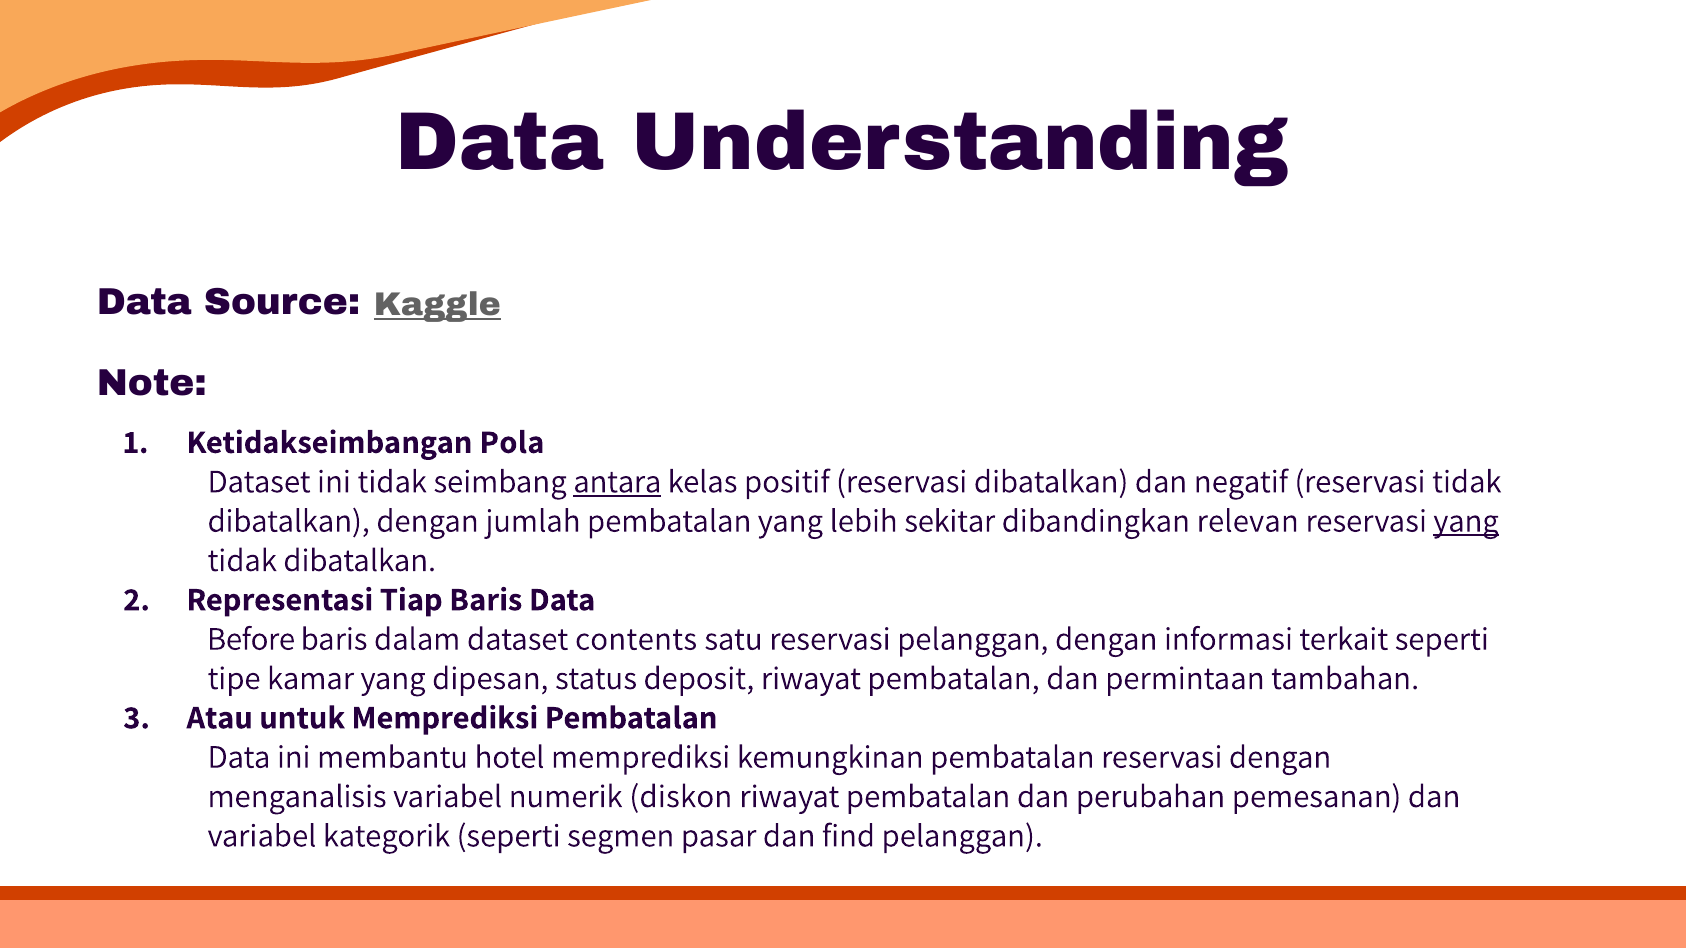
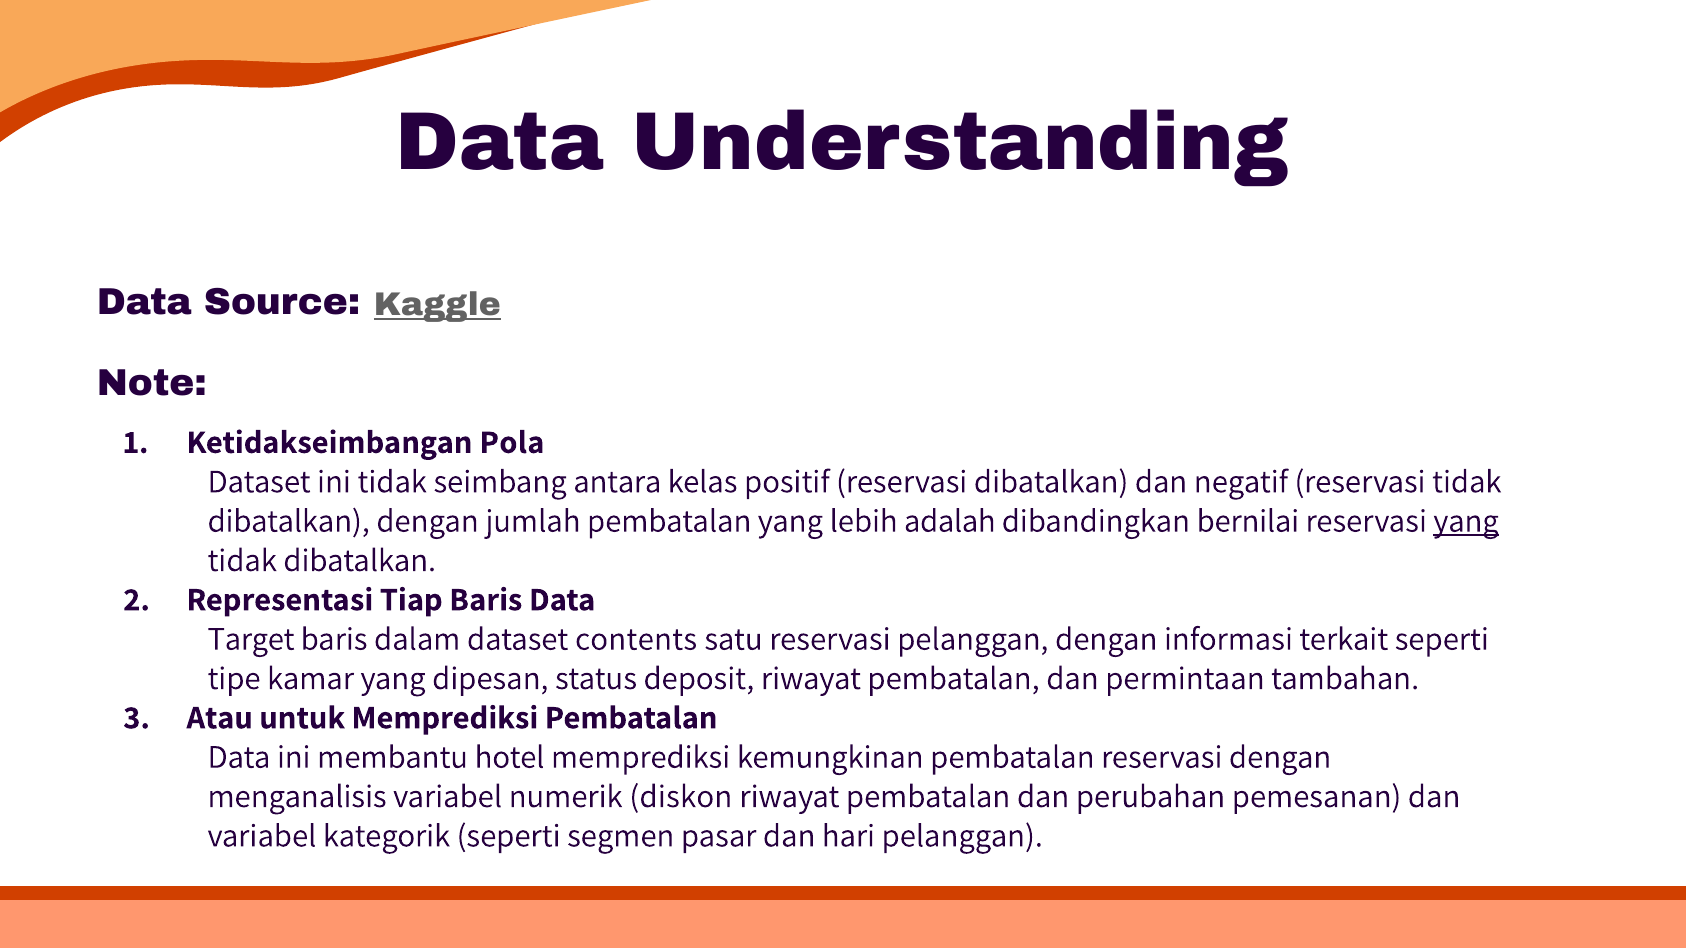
antara underline: present -> none (617, 482)
sekitar: sekitar -> adalah (950, 521)
relevan: relevan -> bernilai (1248, 521)
Before: Before -> Target (251, 639)
find: find -> hari (848, 836)
